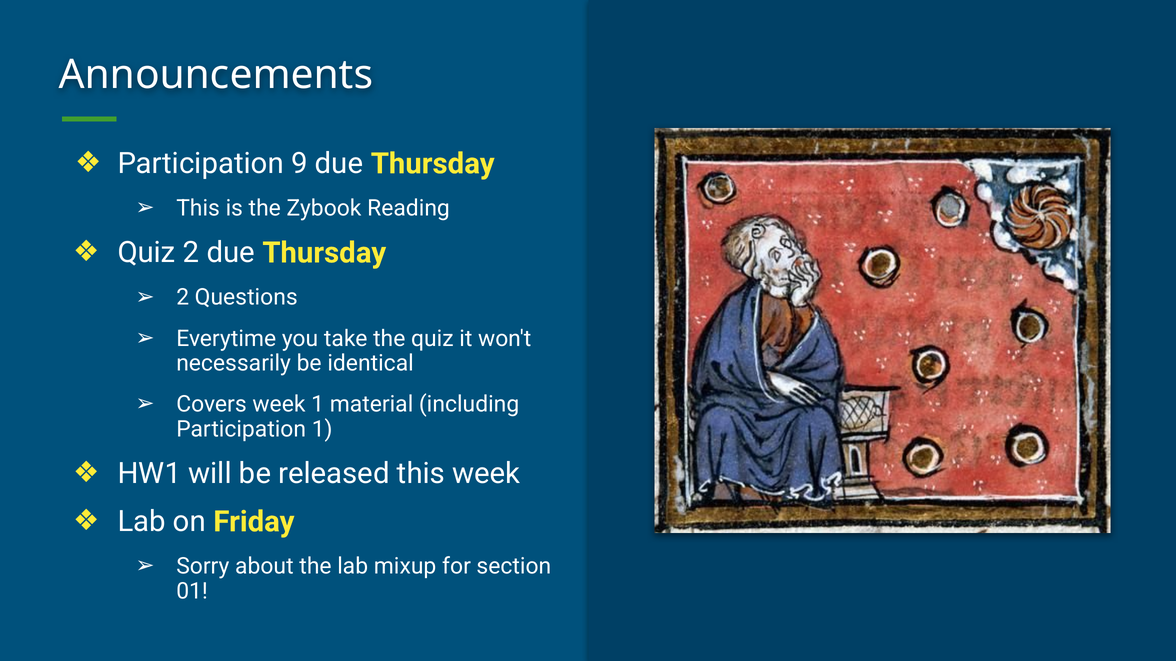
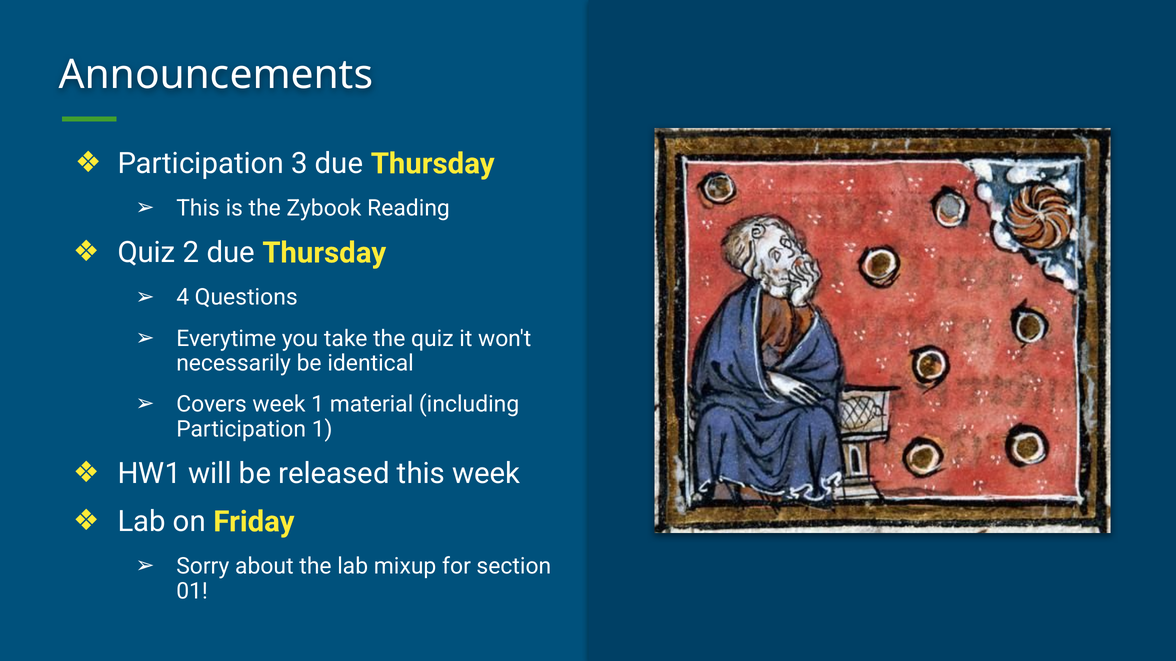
9: 9 -> 3 (299, 164)
2: 2 -> 4 (183, 298)
